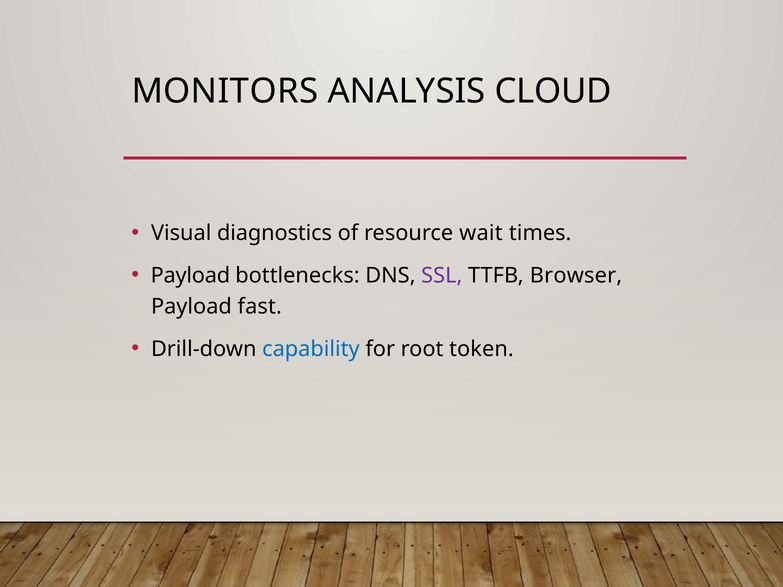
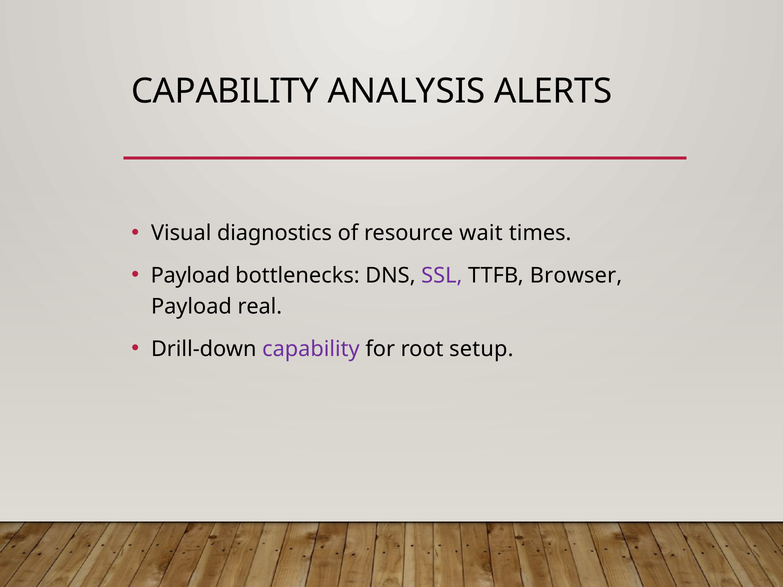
MONITORS: MONITORS -> CAPABILITY (225, 91)
CLOUD: CLOUD -> ALERTS (553, 91)
fast: fast -> real (260, 307)
capability colour: blue -> purple (311, 349)
token: token -> setup (481, 349)
